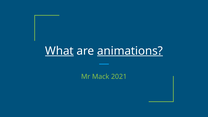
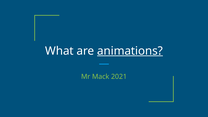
What underline: present -> none (59, 51)
